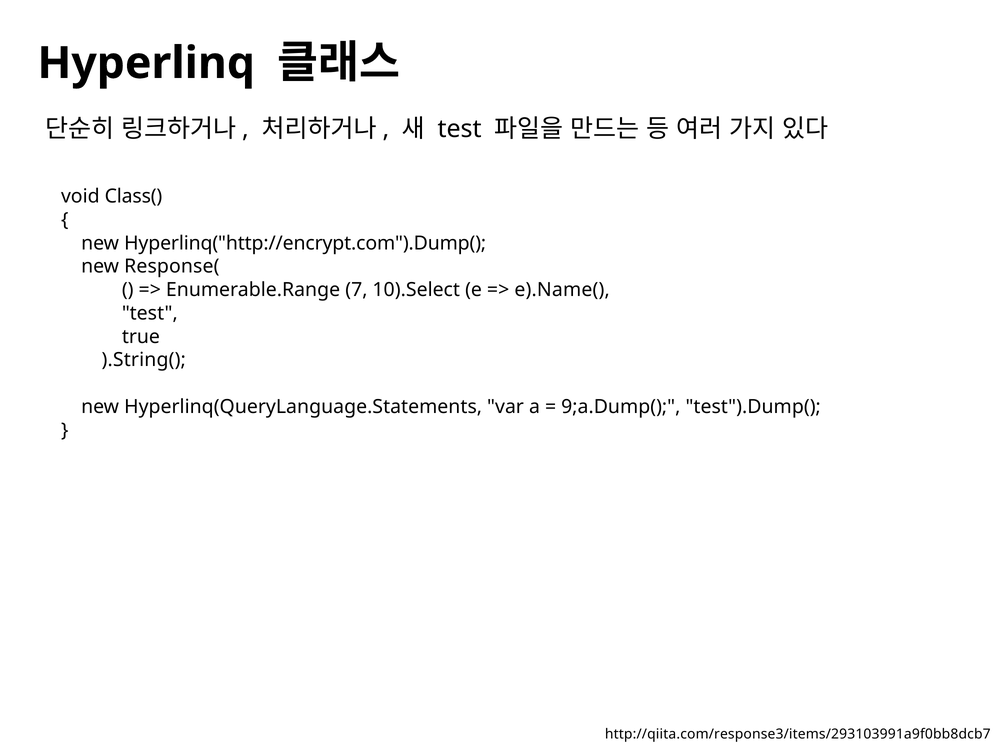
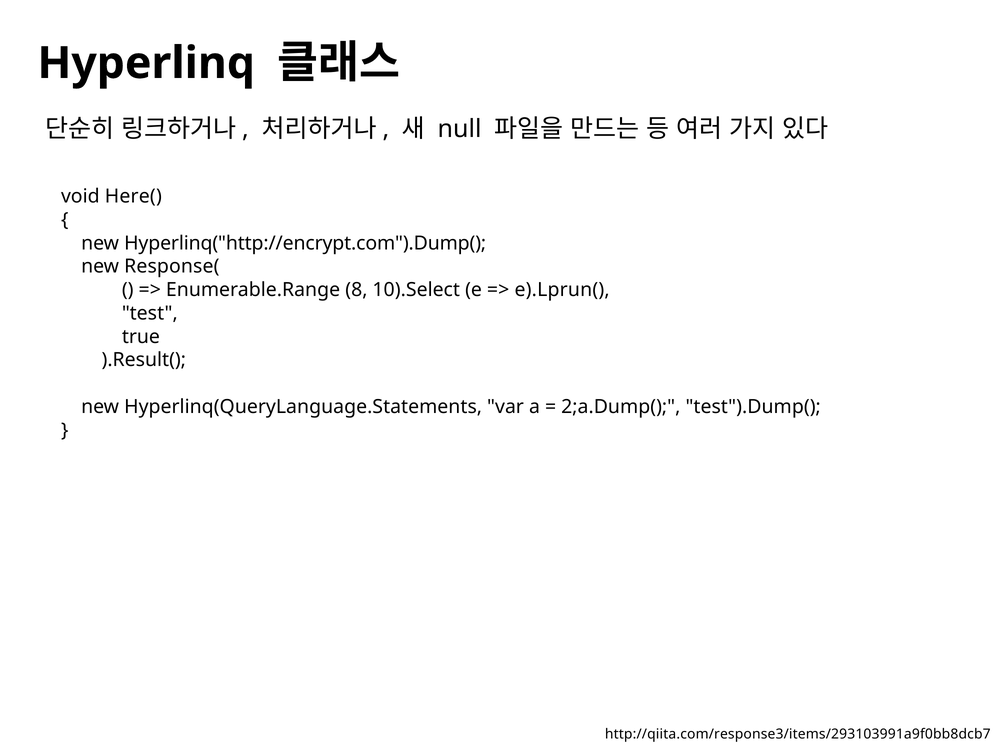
test: test -> null (460, 129)
Class(: Class( -> Here( (133, 196)
7: 7 -> 8 (356, 290)
e).Name(: e).Name( -> e).Lprun( (562, 290)
).String(: ).String( -> ).Result( (144, 360)
9;a.Dump(: 9;a.Dump( -> 2;a.Dump( (621, 407)
